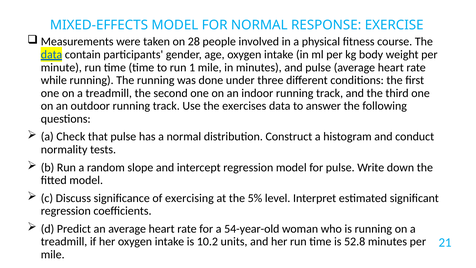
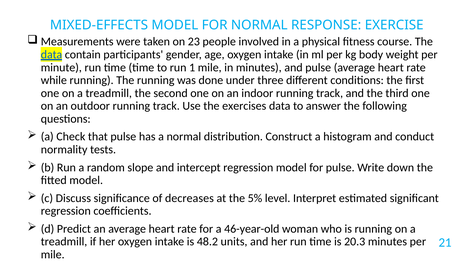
28: 28 -> 23 (194, 41)
exercising: exercising -> decreases (189, 198)
54-year-old: 54-year-old -> 46-year-old (252, 229)
10.2: 10.2 -> 48.2 (207, 241)
52.8: 52.8 -> 20.3 (355, 241)
